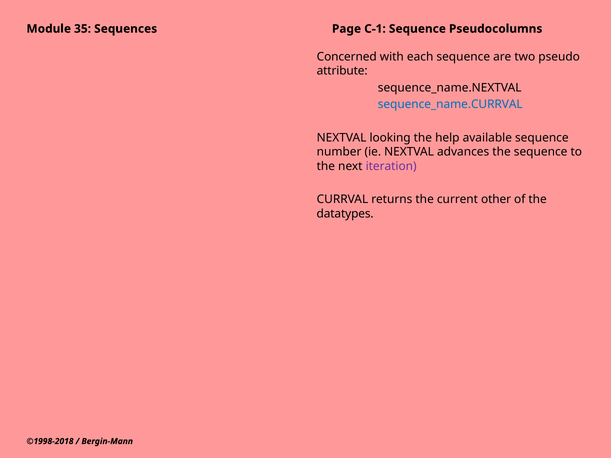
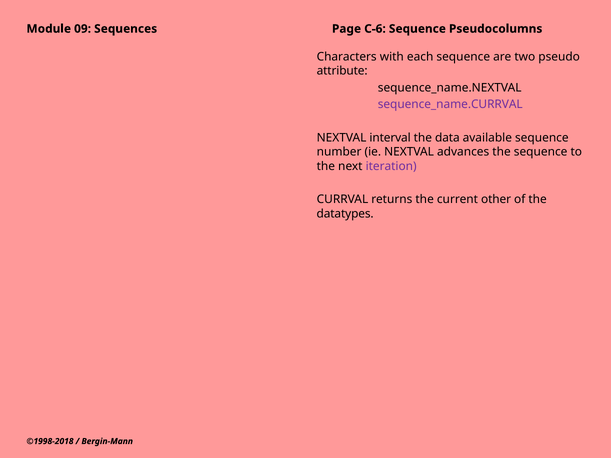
35: 35 -> 09 (83, 29)
C-1: C-1 -> C-6 (375, 29)
Concerned: Concerned -> Characters (347, 57)
sequence_name.CURRVAL colour: blue -> purple (450, 104)
looking: looking -> interval (390, 138)
help: help -> data (447, 138)
